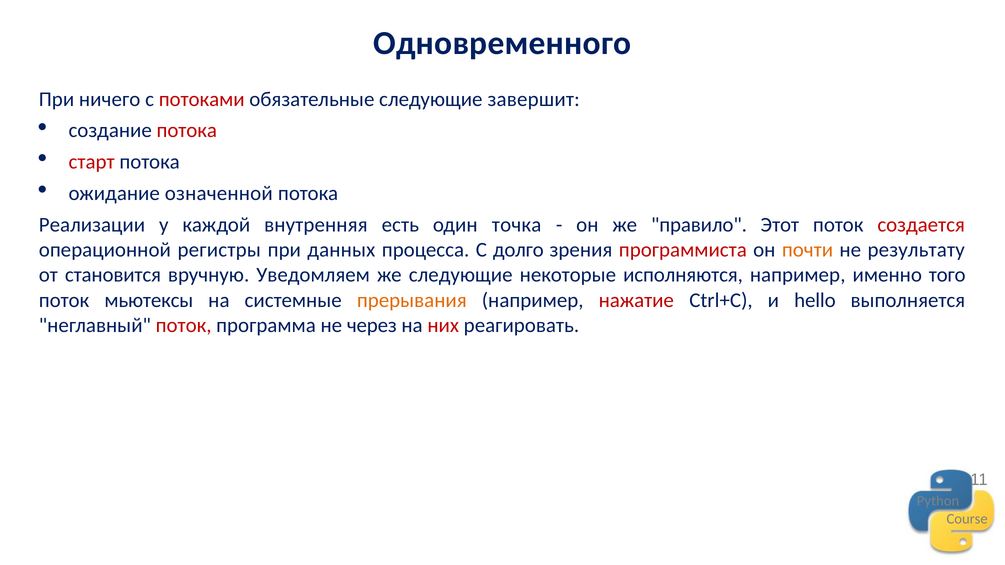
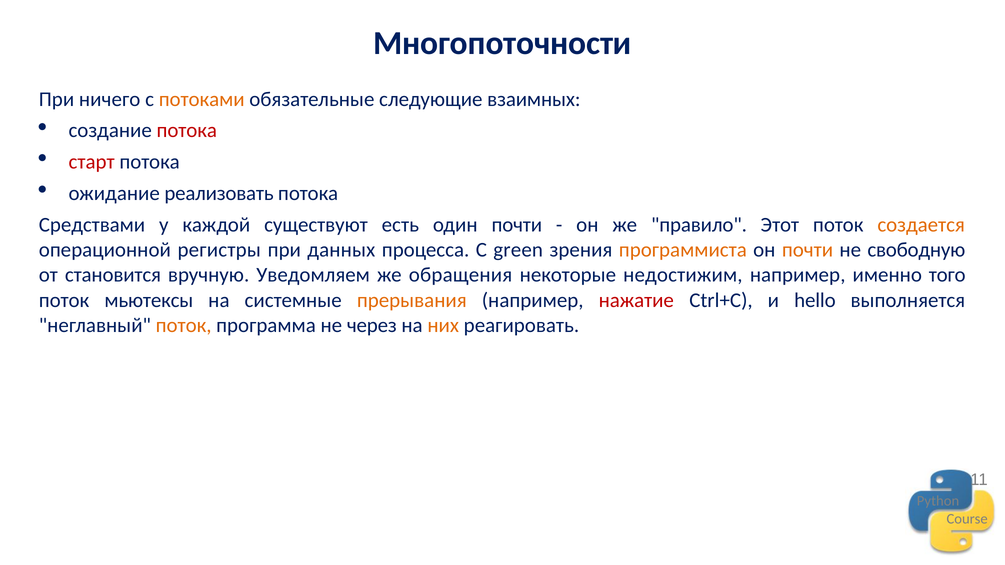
Одновременного: Одновременного -> Многопоточности (502, 43)
потоками colour: red -> orange (202, 99)
завершит: завершит -> взаимных (534, 99)
означенной: означенной -> реализовать (219, 193)
Реализации: Реализации -> Средствами (92, 225)
внутренняя: внутренняя -> существуют (316, 225)
один точка: точка -> почти (517, 225)
создается colour: red -> orange (921, 225)
долго: долго -> green (518, 250)
программиста colour: red -> orange (683, 250)
результату: результату -> свободную (916, 250)
же следующие: следующие -> обращения (461, 275)
исполняются: исполняются -> недостижим (683, 275)
поток colour: red -> orange (184, 325)
них colour: red -> orange (443, 325)
